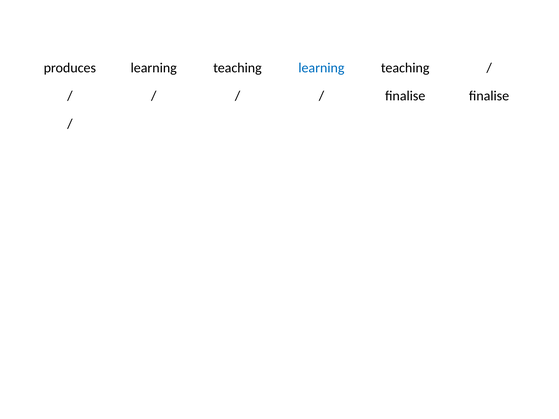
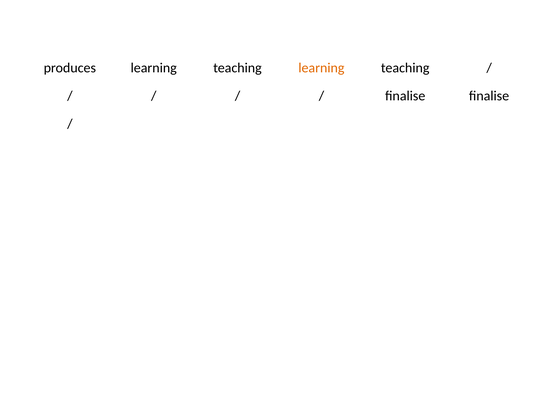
learning colour: blue -> orange (321, 68)
